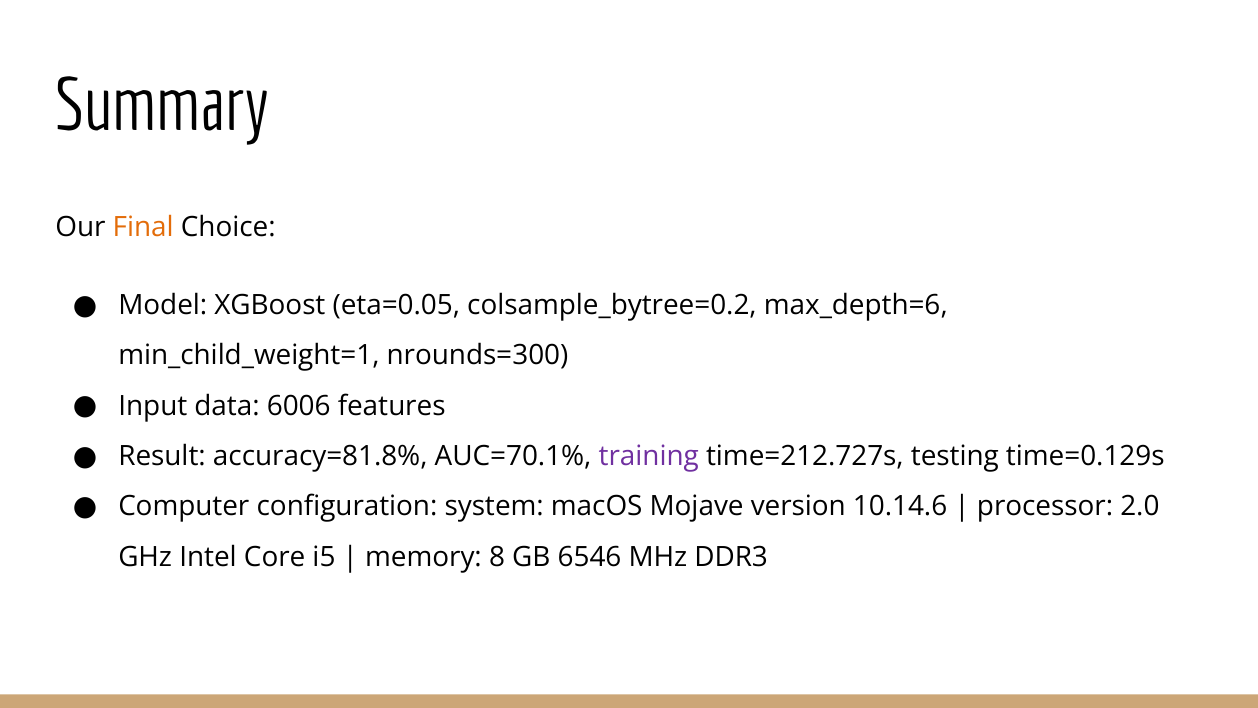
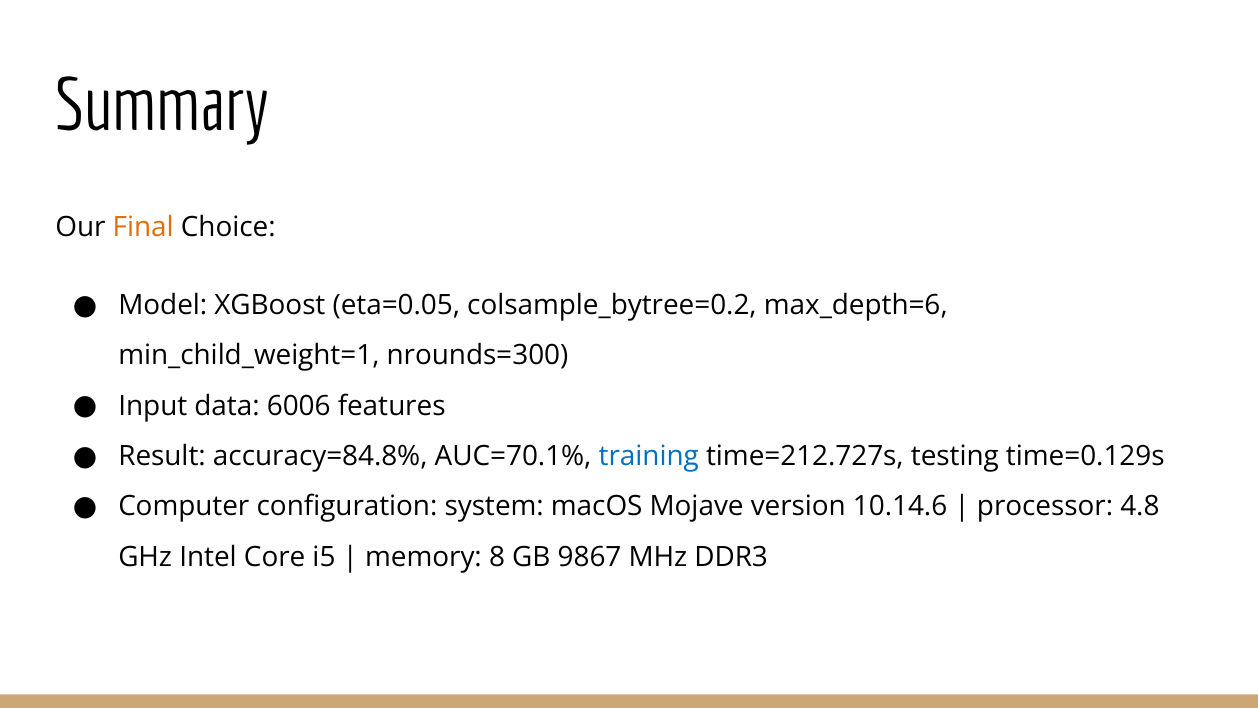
accuracy=81.8%: accuracy=81.8% -> accuracy=84.8% (320, 456)
training colour: purple -> blue (649, 456)
2.0: 2.0 -> 4.8 (1140, 506)
6546: 6546 -> 9867 (589, 557)
